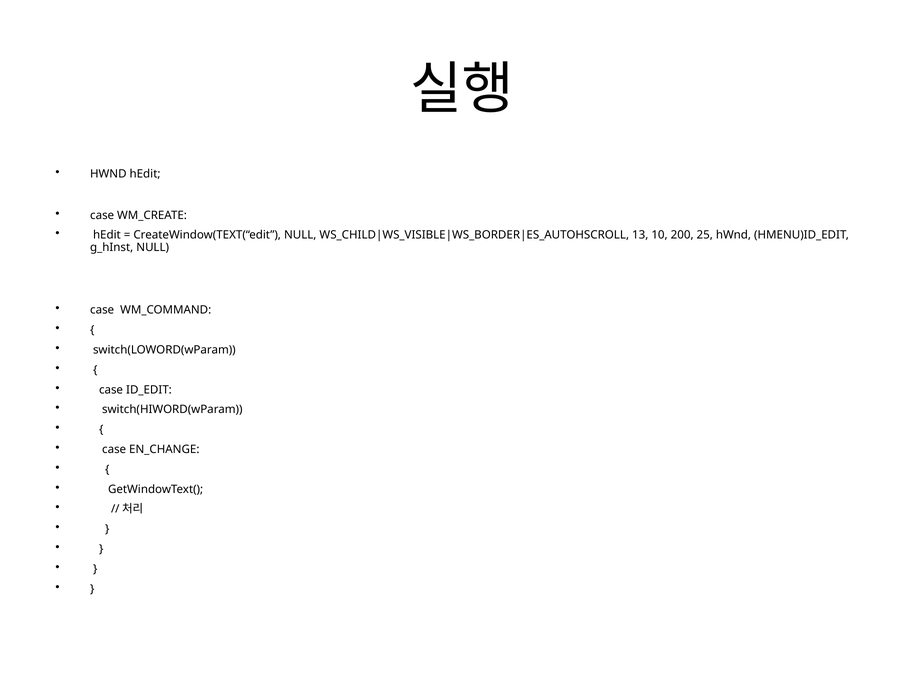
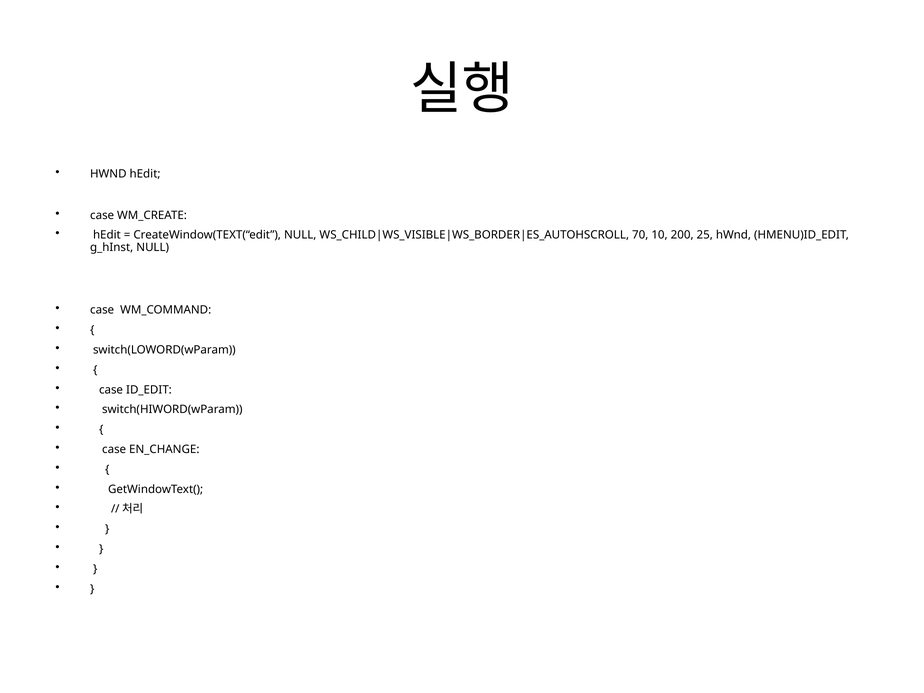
13: 13 -> 70 (640, 235)
